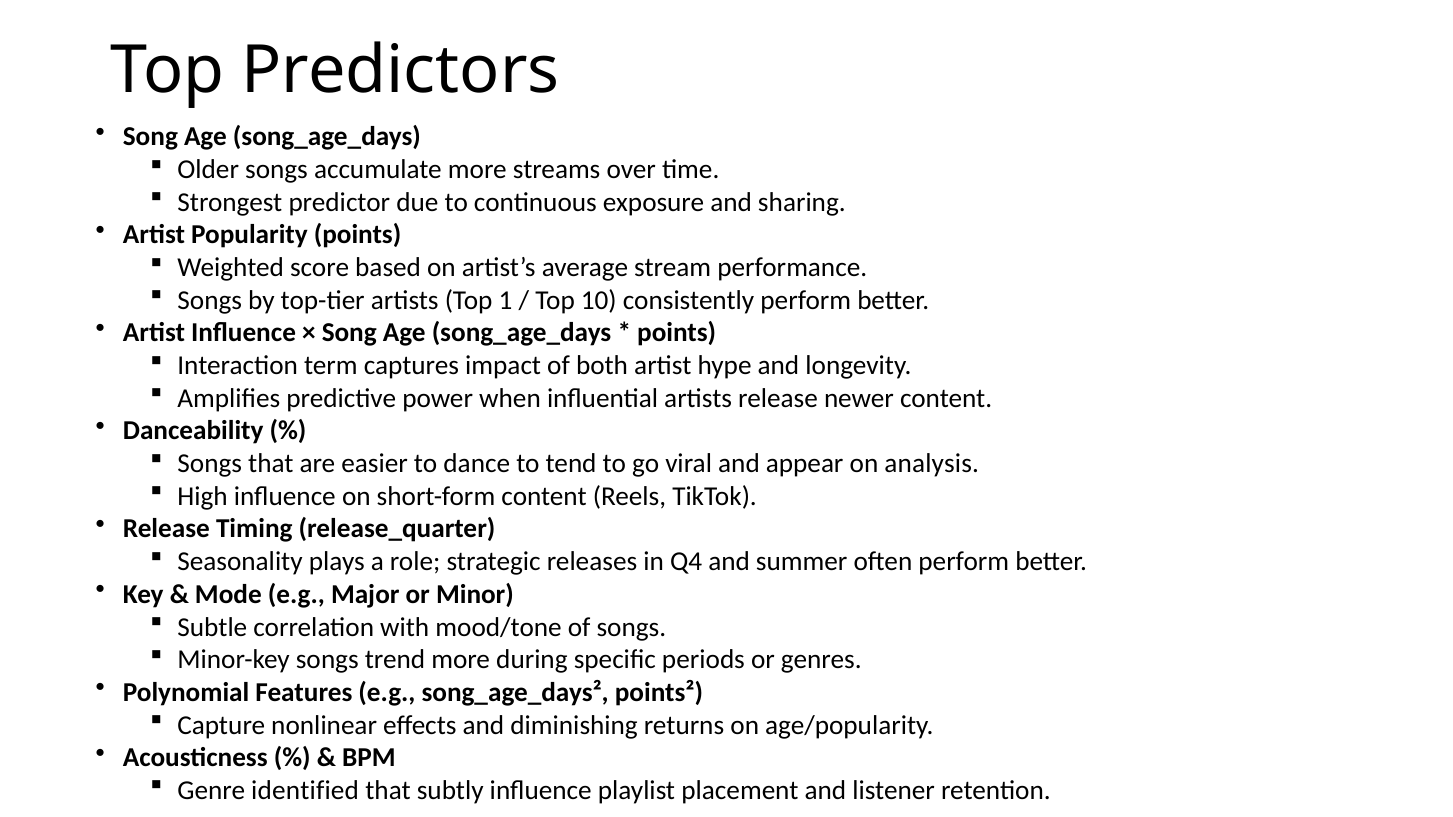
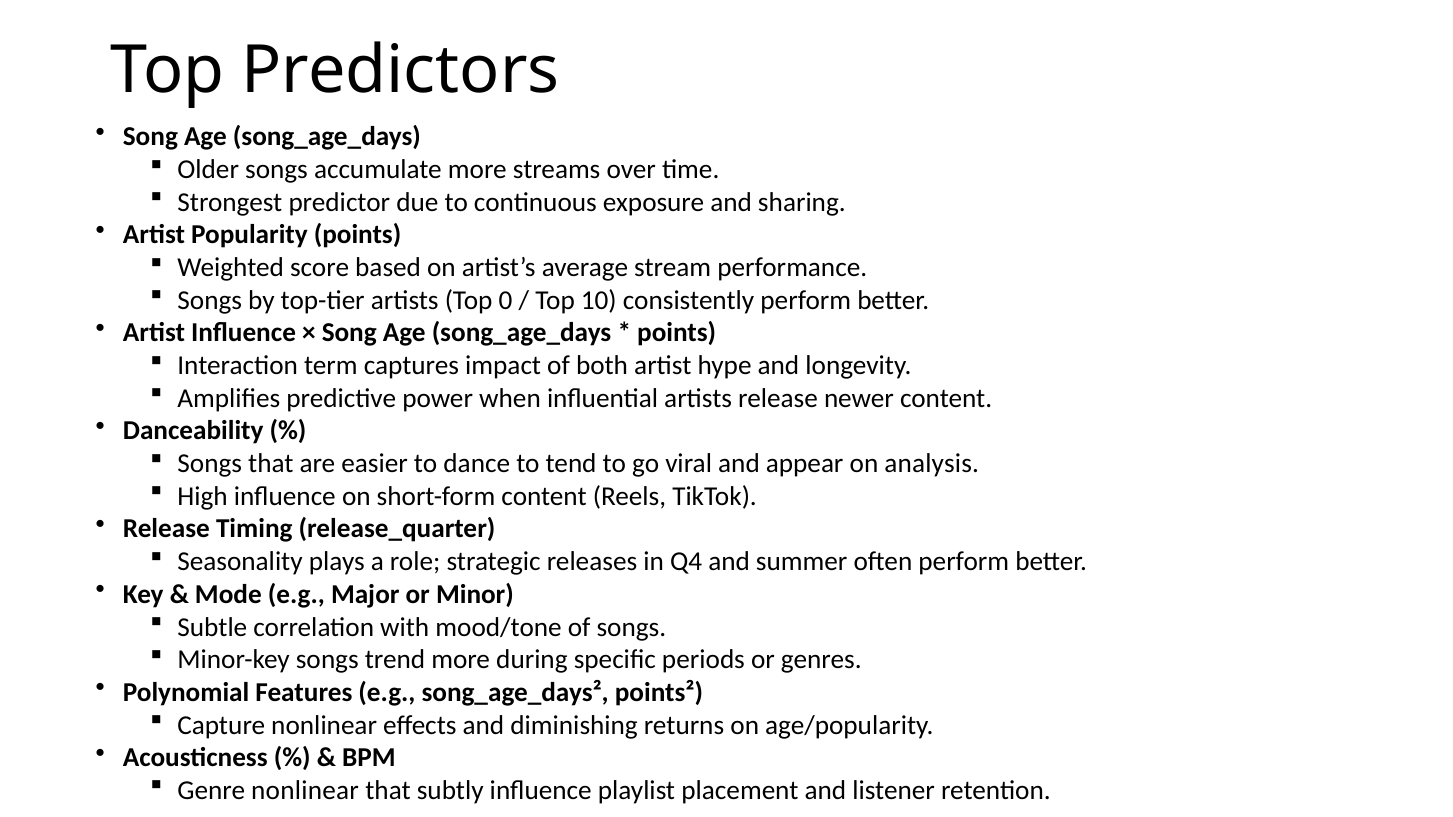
1: 1 -> 0 (506, 300)
Genre identified: identified -> nonlinear (305, 791)
